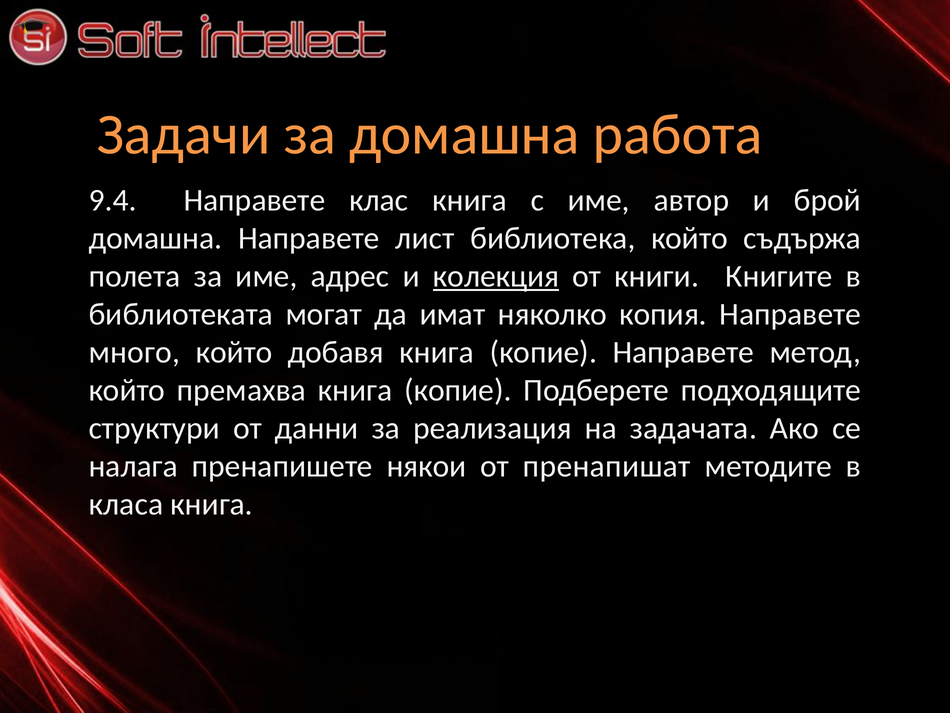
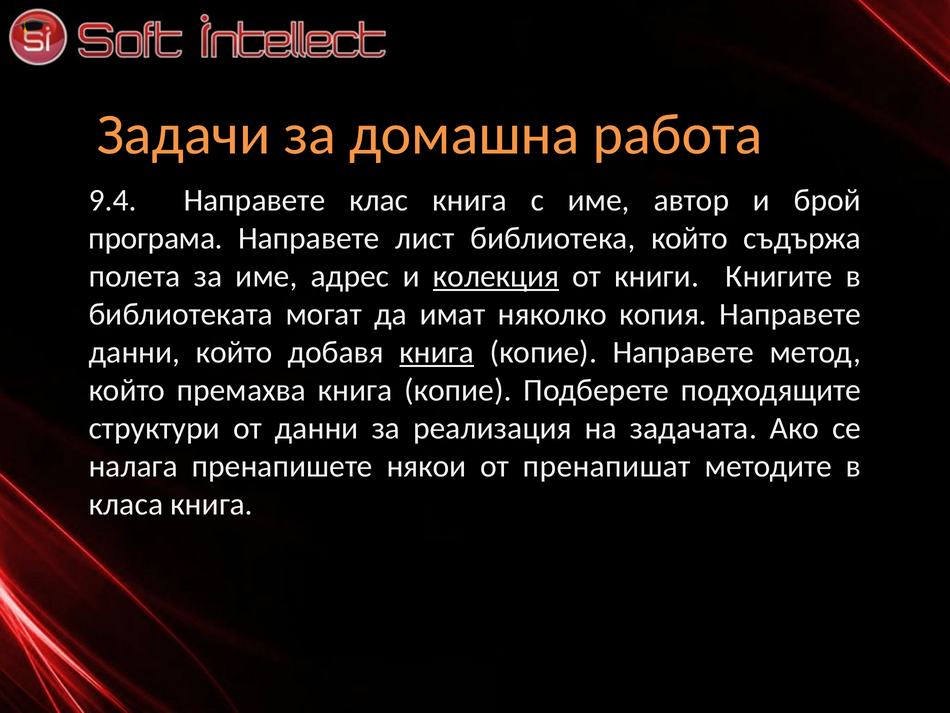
домашна: домашна -> програма (156, 238)
много: много -> данни (135, 352)
книга underline: none -> present (437, 352)
